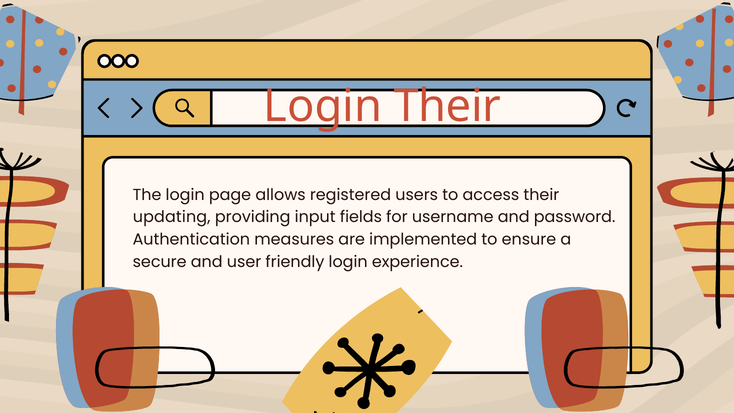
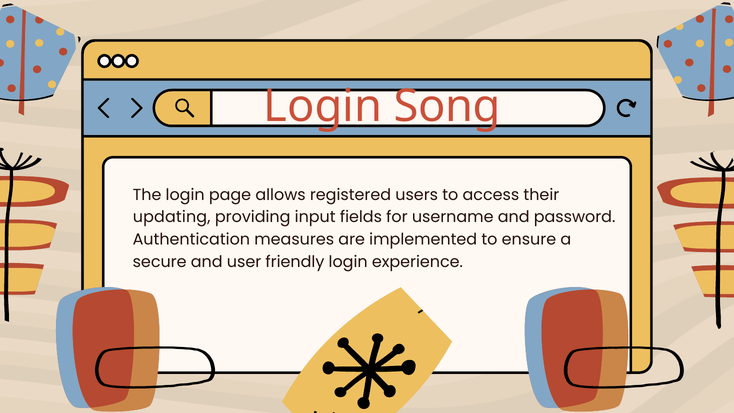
Login Their: Their -> Song (447, 106)
